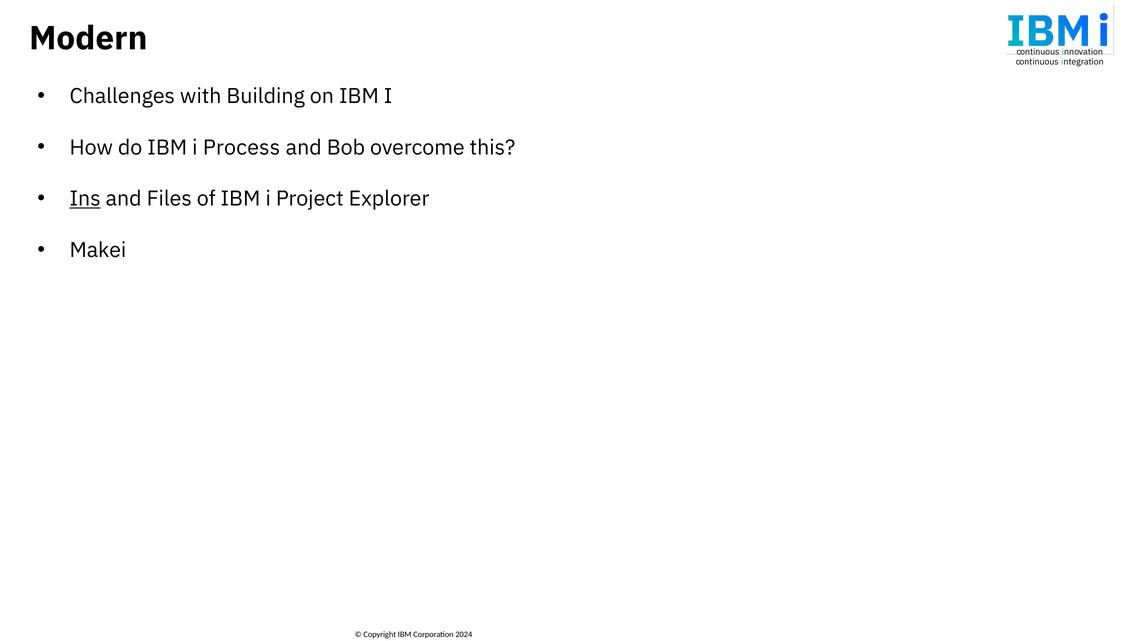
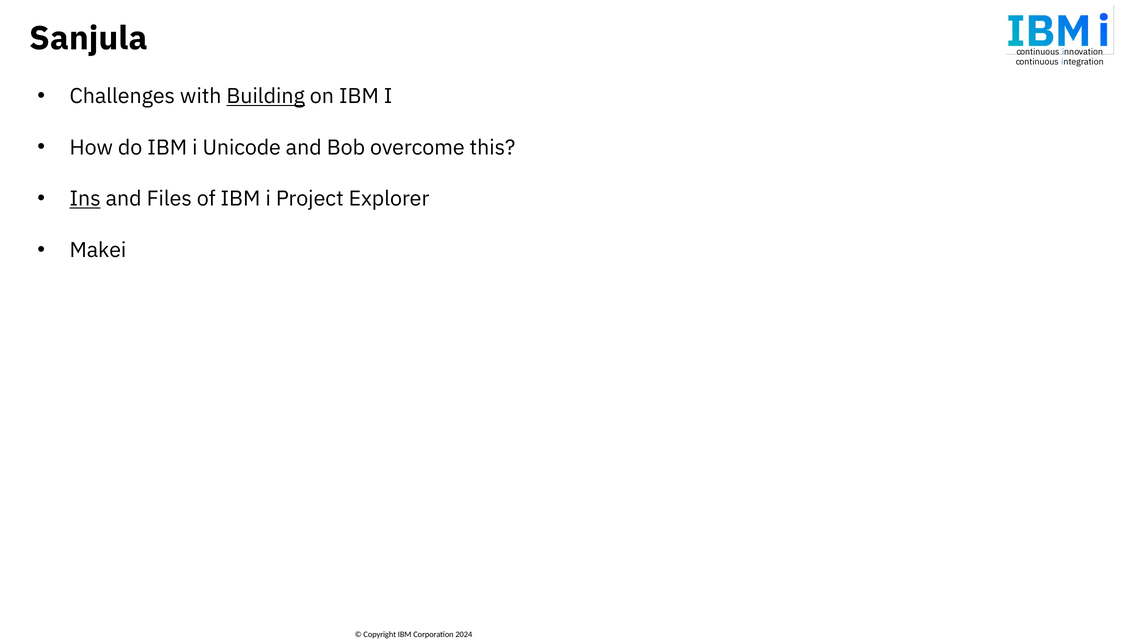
Modern: Modern -> Sanjula (88, 38)
Building underline: none -> present (266, 96)
Process: Process -> Unicode (242, 148)
